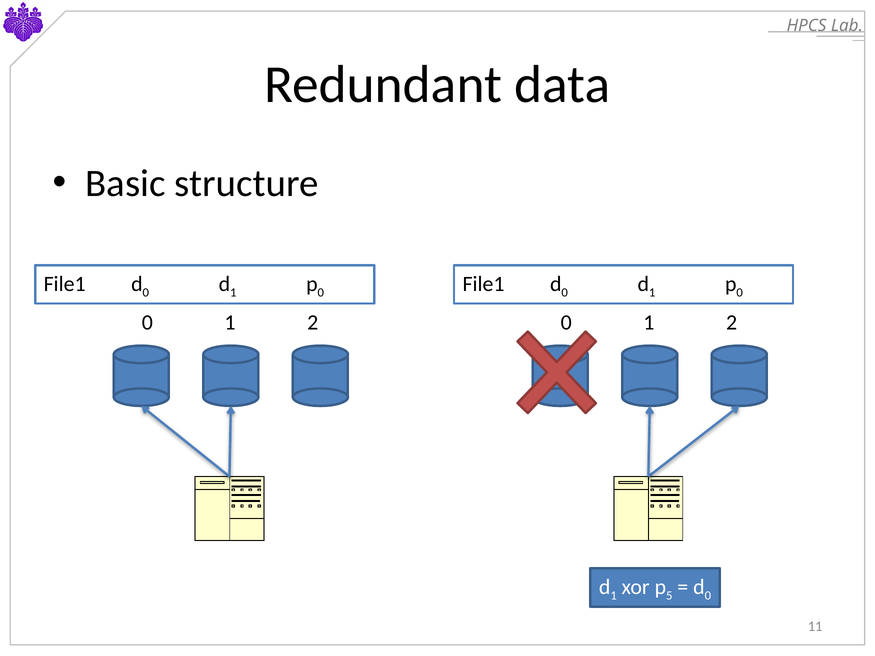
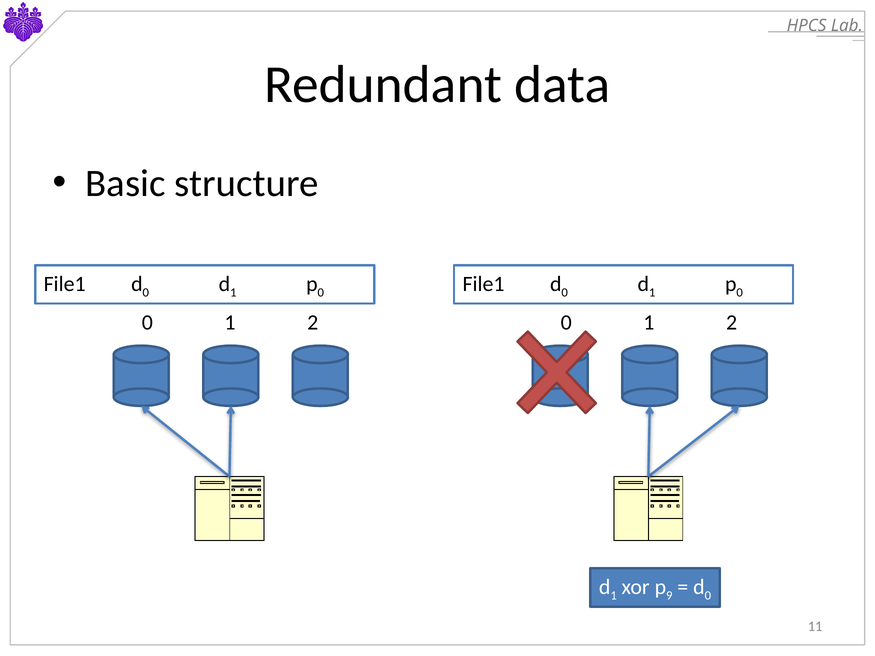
5: 5 -> 9 (669, 596)
